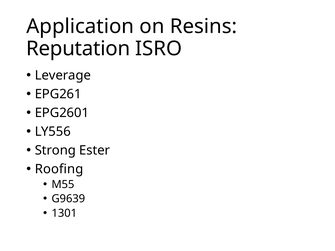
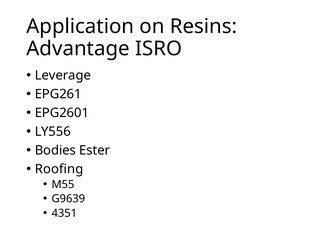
Reputation: Reputation -> Advantage (78, 49)
Strong: Strong -> Bodies (55, 150)
1301: 1301 -> 4351 (64, 213)
